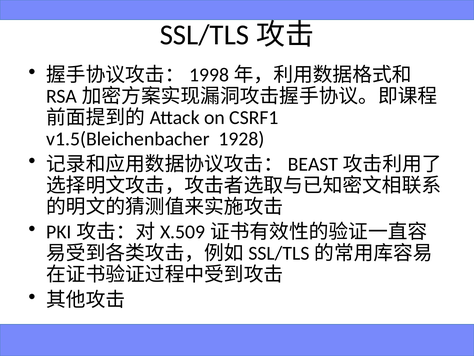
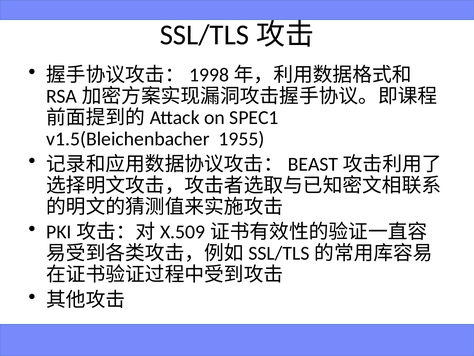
CSRF1: CSRF1 -> SPEC1 (254, 118)
1928: 1928 -> 1955 (242, 139)
